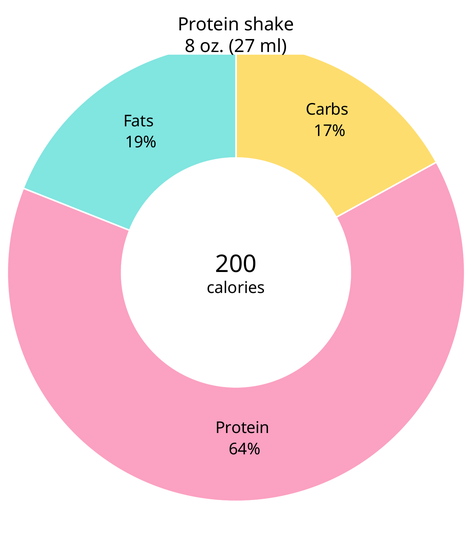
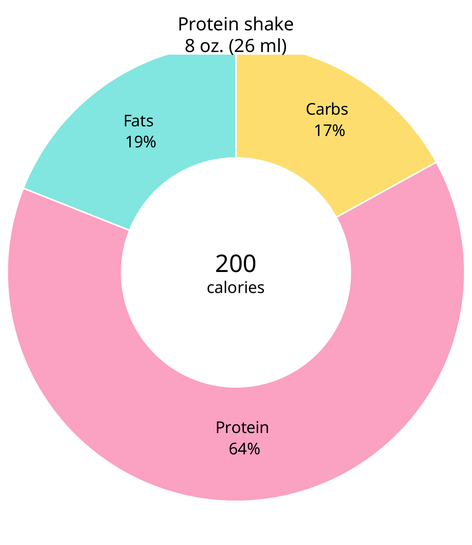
27: 27 -> 26 (242, 46)
